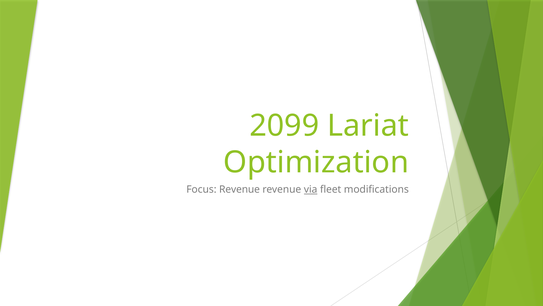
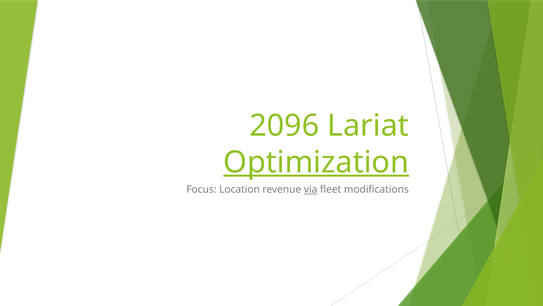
2099: 2099 -> 2096 (284, 126)
Optimization underline: none -> present (316, 162)
Focus Revenue: Revenue -> Location (239, 189)
